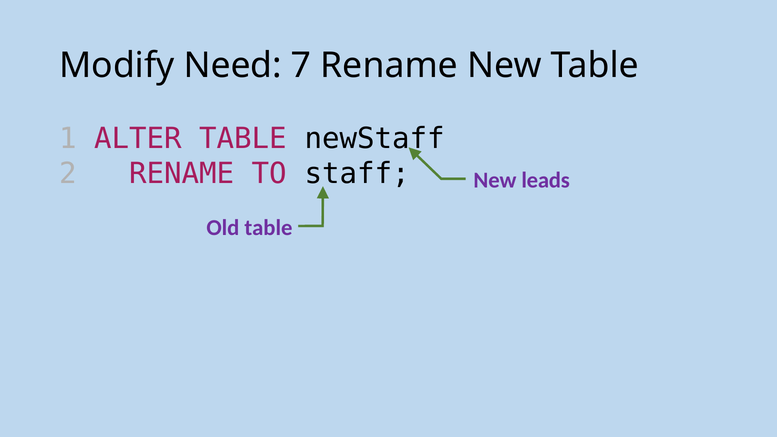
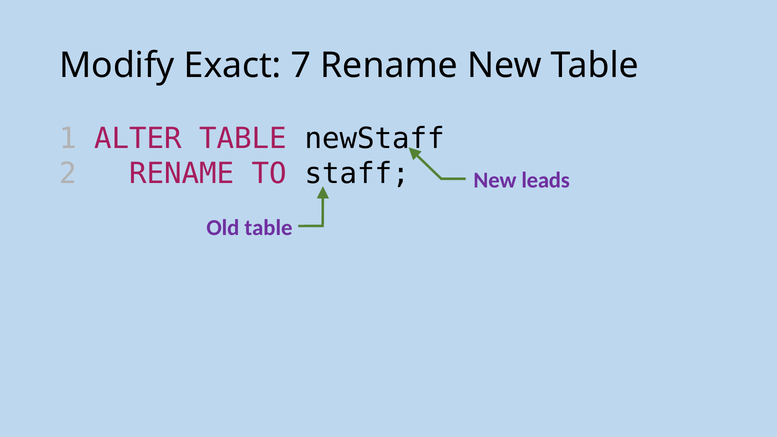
Need: Need -> Exact (233, 65)
